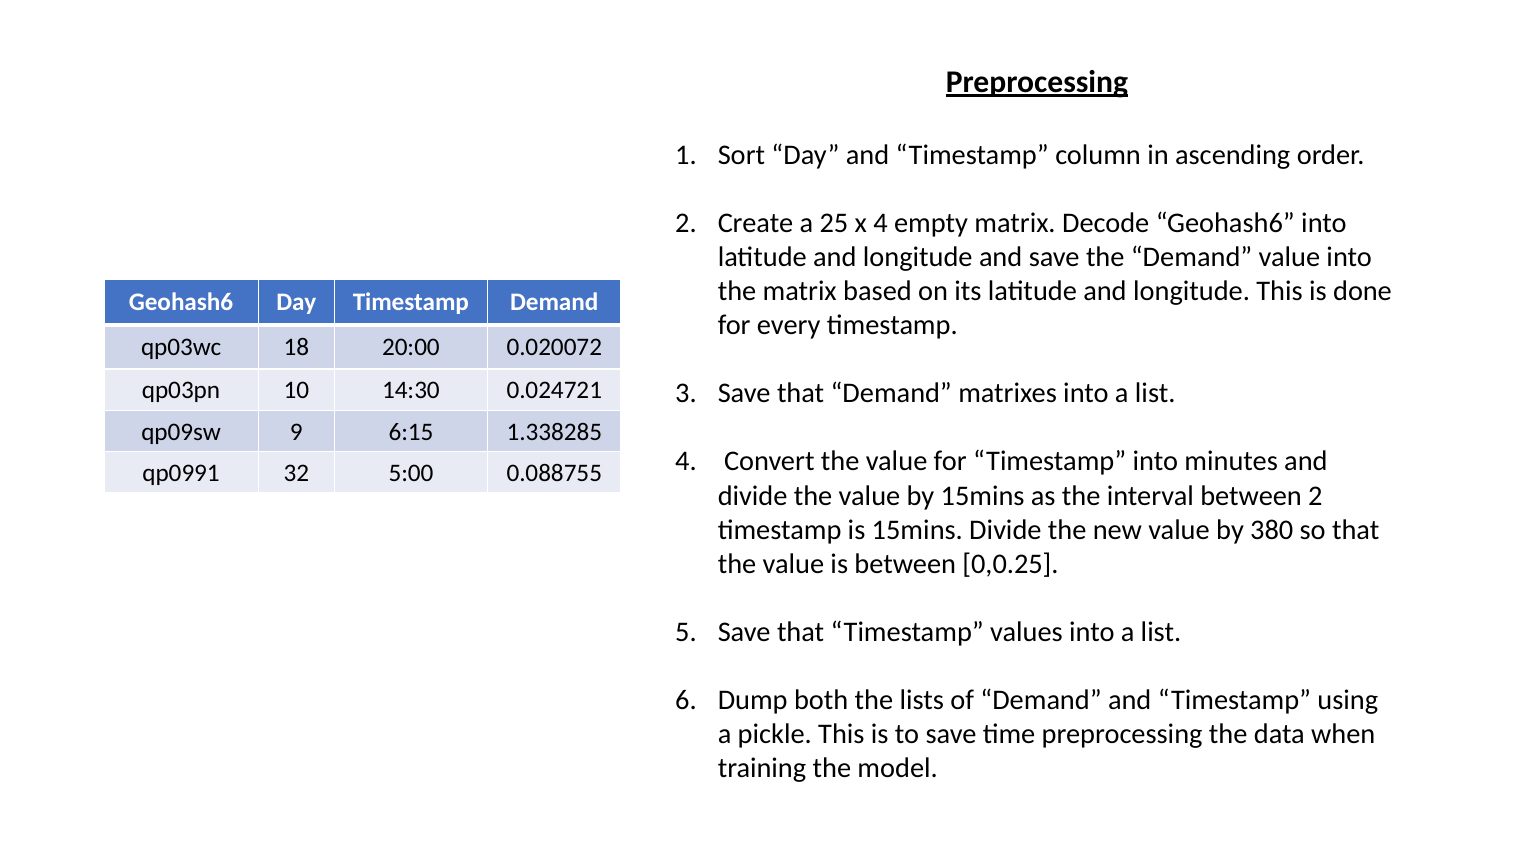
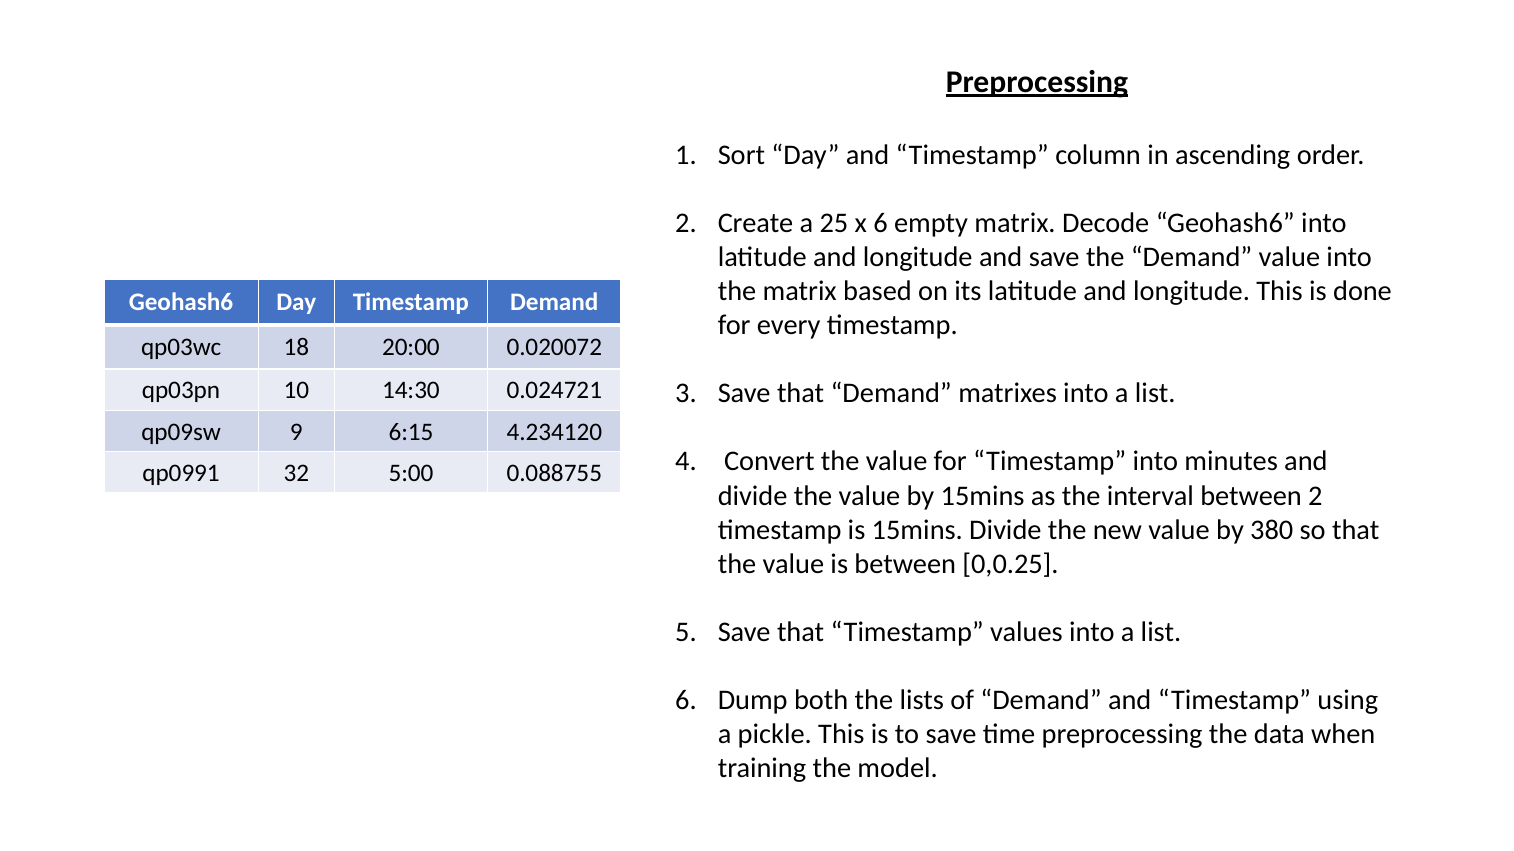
x 4: 4 -> 6 (881, 223)
1.338285: 1.338285 -> 4.234120 (554, 432)
